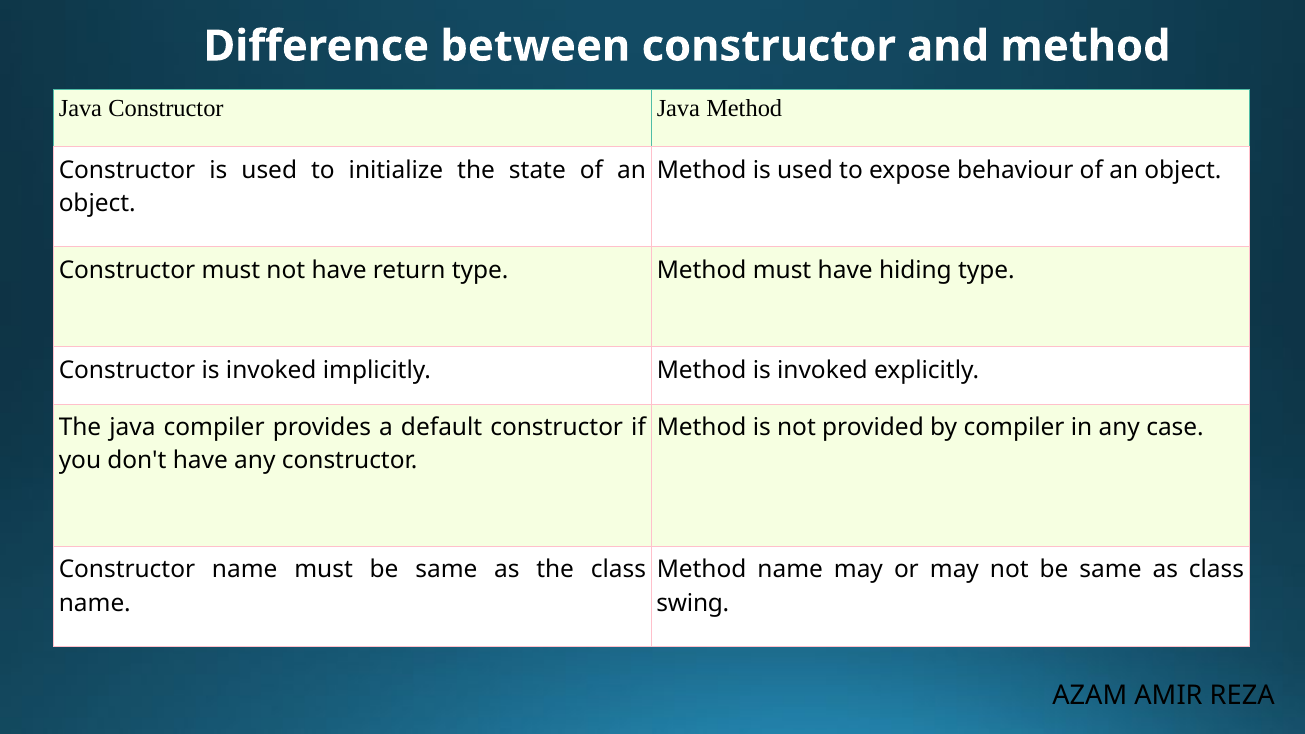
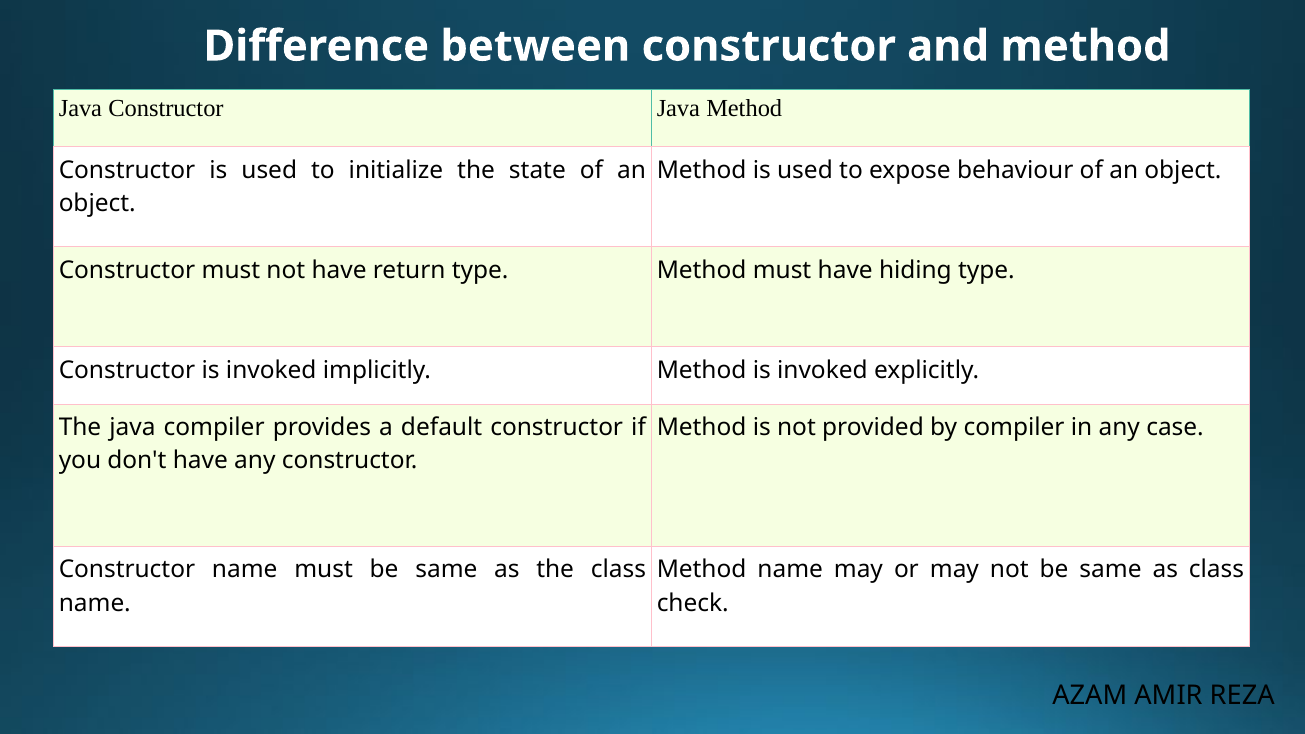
swing: swing -> check (693, 603)
